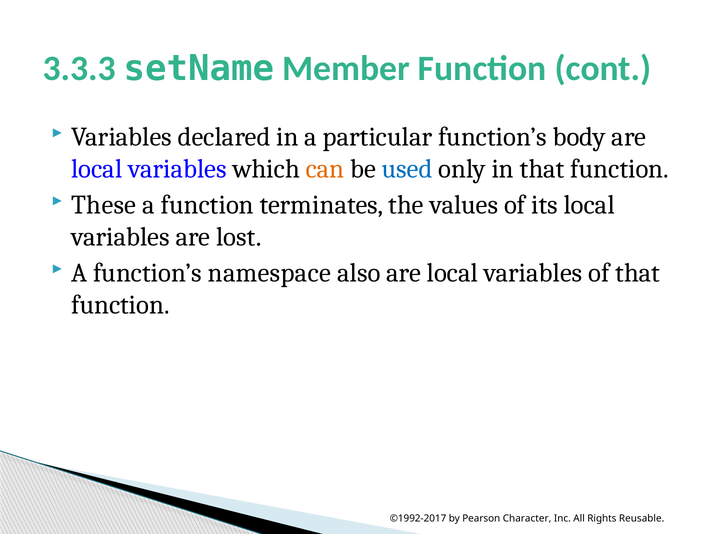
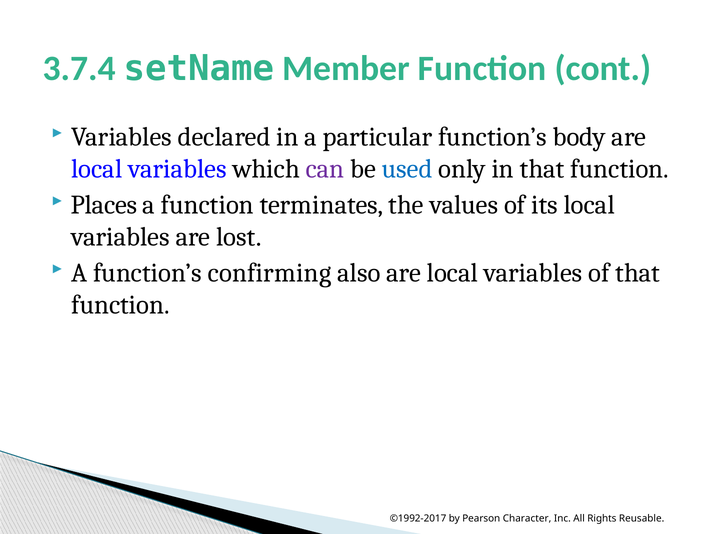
3.3.3: 3.3.3 -> 3.7.4 (79, 68)
can colour: orange -> purple (325, 169)
These: These -> Places (104, 205)
namespace: namespace -> confirming (269, 273)
